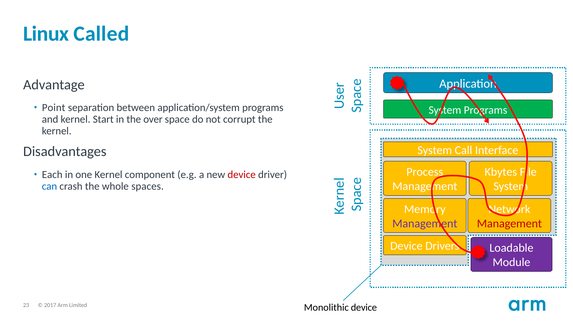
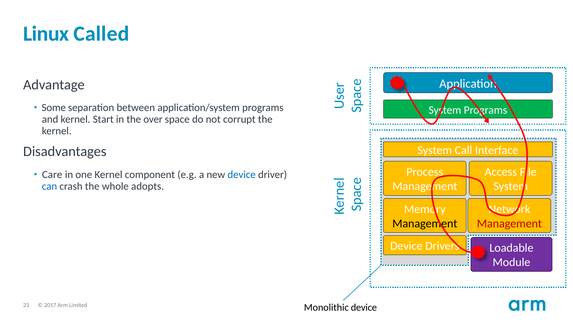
Point: Point -> Some (54, 108)
Kbytes: Kbytes -> Access (501, 172)
Each: Each -> Care (52, 175)
device colour: red -> blue (242, 175)
spaces: spaces -> adopts (148, 186)
Management colour: purple -> black (425, 224)
